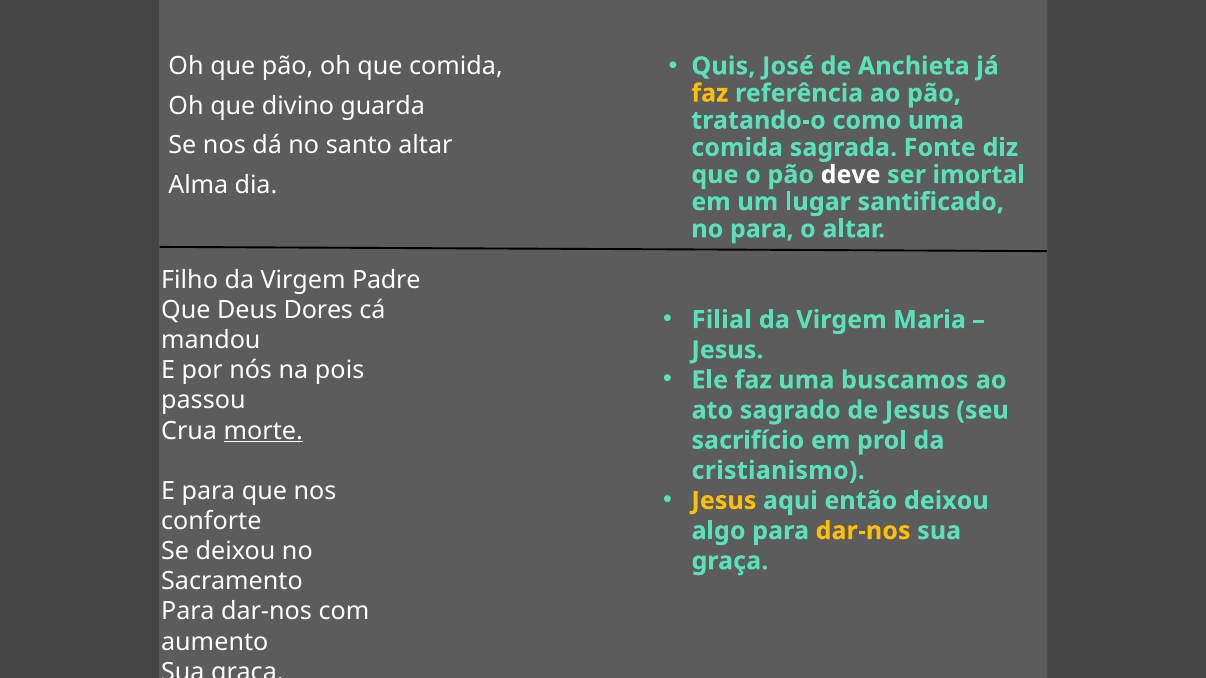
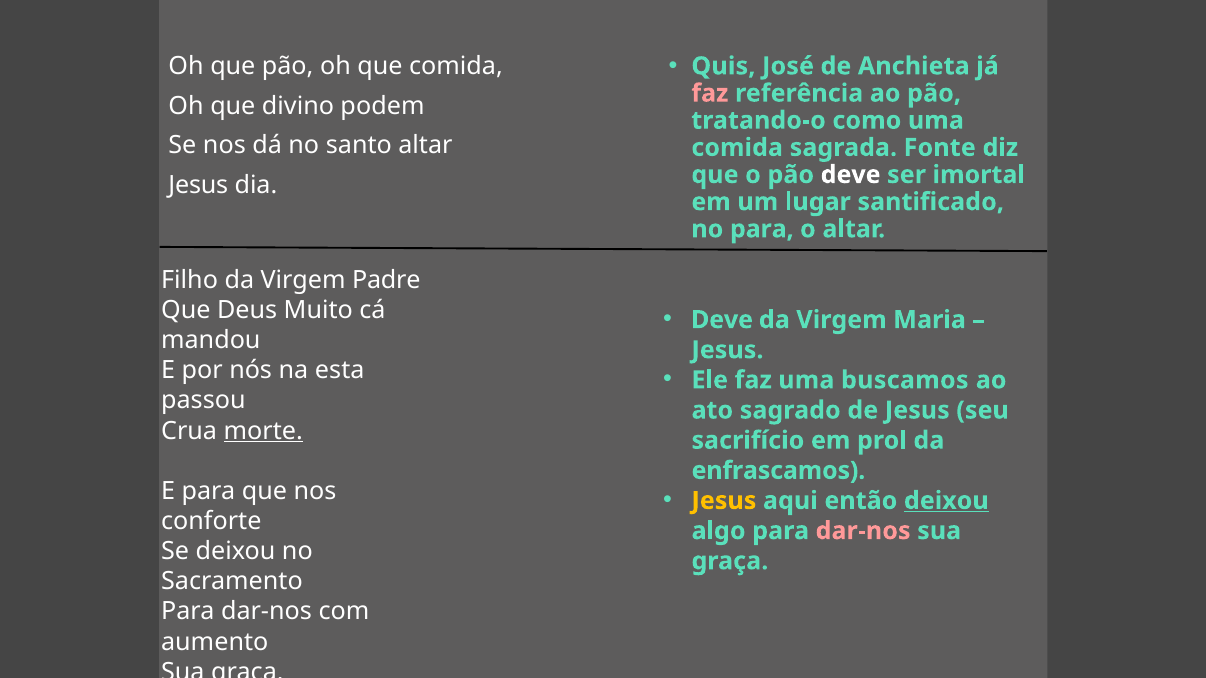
faz colour: yellow -> pink (710, 93)
guarda: guarda -> podem (383, 106)
Alma: Alma -> Jesus (198, 185)
Dores: Dores -> Muito (318, 310)
Filial: Filial -> Deve (722, 320)
pois: pois -> esta (340, 371)
cristianismo: cristianismo -> enfrascamos (778, 471)
deixou underline: none -> present (946, 501)
dar-nos colour: yellow -> pink (863, 531)
